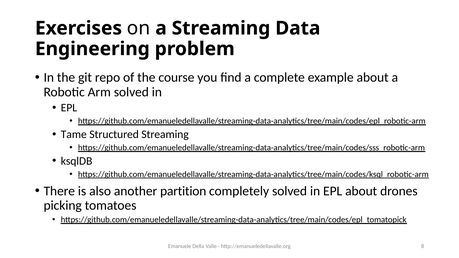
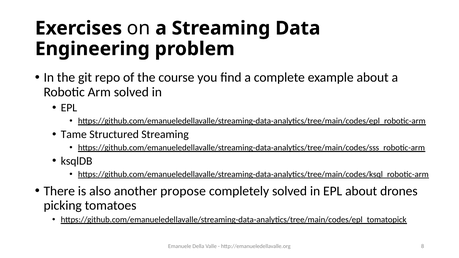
partition: partition -> propose (183, 191)
